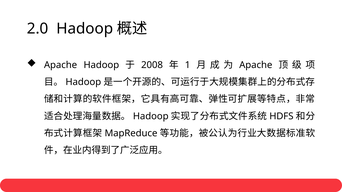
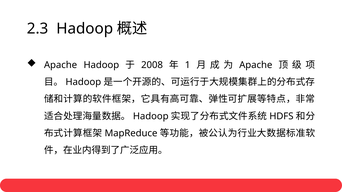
2.0: 2.0 -> 2.3 (38, 29)
